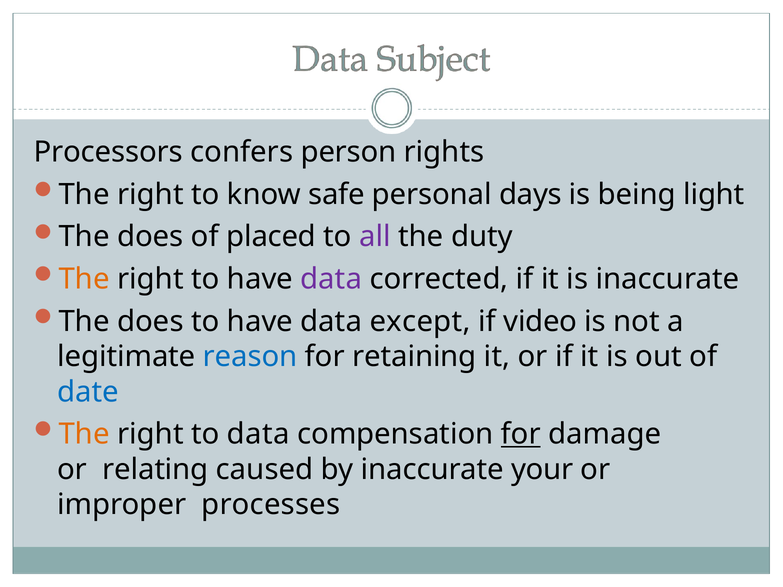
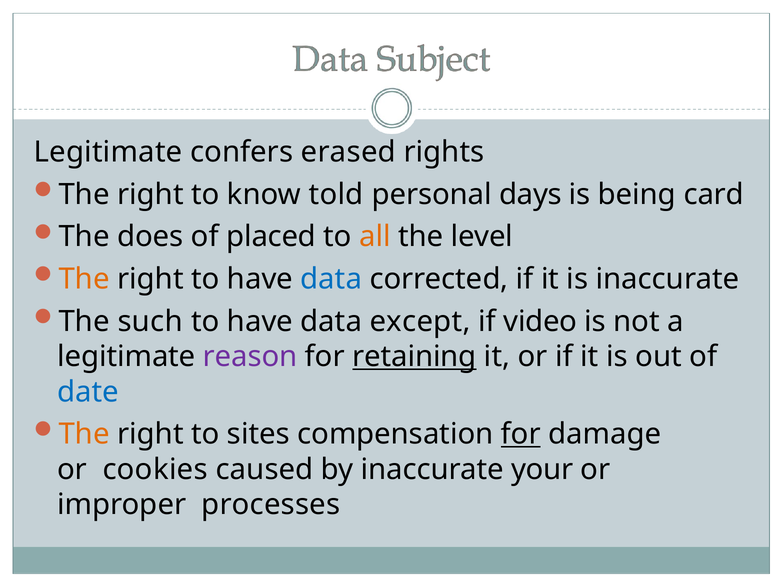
Processors: Processors -> Legitimate (108, 152)
person: person -> erased (348, 152)
safe: safe -> told (336, 195)
light: light -> card (714, 195)
all colour: purple -> orange (375, 237)
duty: duty -> level (482, 237)
data colour: purple -> blue (331, 279)
does: does -> such (150, 322)
reason colour: blue -> purple (250, 357)
retaining underline: none -> present (414, 357)
to data: data -> sites (258, 434)
relating: relating -> cookies (155, 470)
